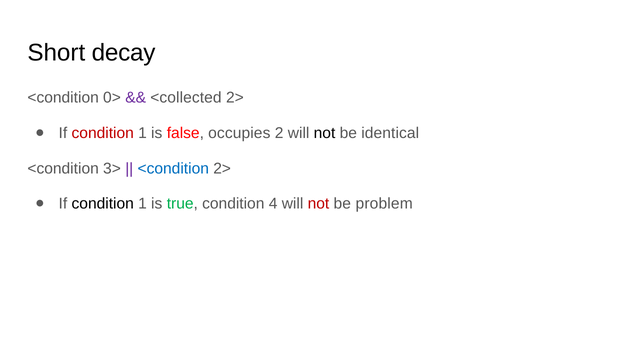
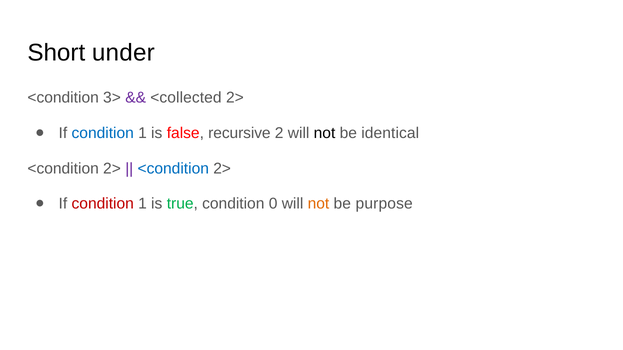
decay: decay -> under (123, 53)
0>: 0> -> 3> (112, 98)
condition colour: red -> blue (103, 133)
occupies: occupies -> recursive (239, 133)
3>: 3> -> 2> (112, 169)
condition colour: black -> red (103, 204)
4: 4 -> 0 (273, 204)
not colour: red -> orange (318, 204)
problem: problem -> purpose (384, 204)
